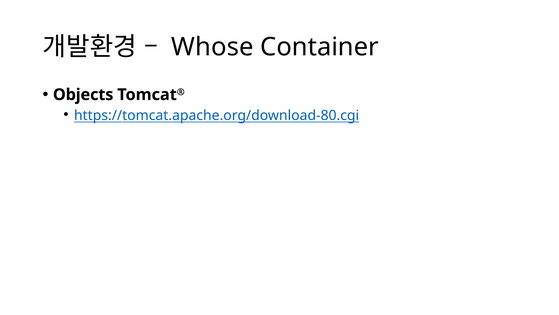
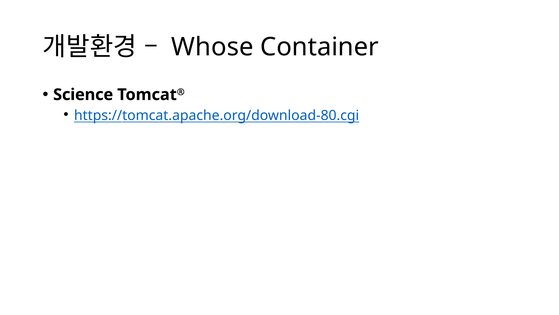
Objects: Objects -> Science (83, 95)
